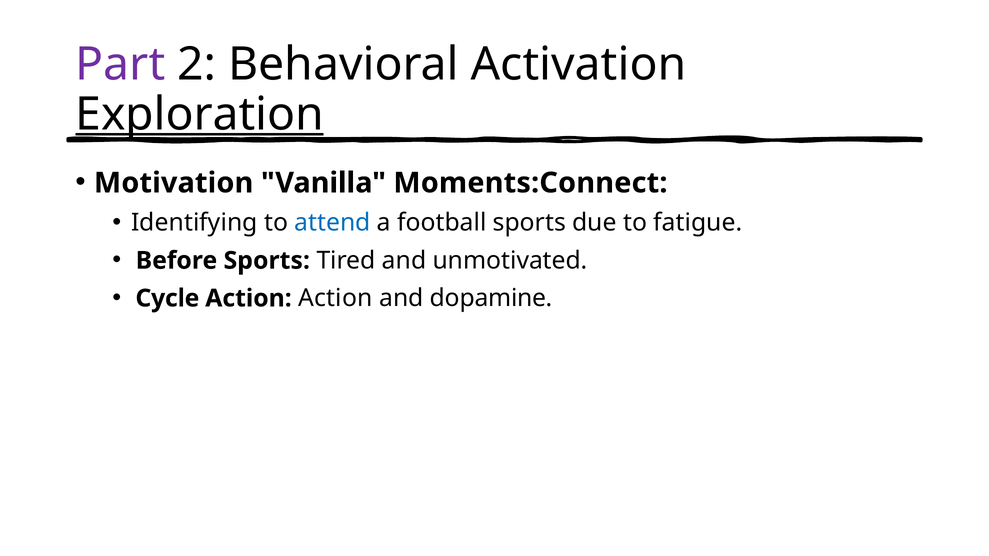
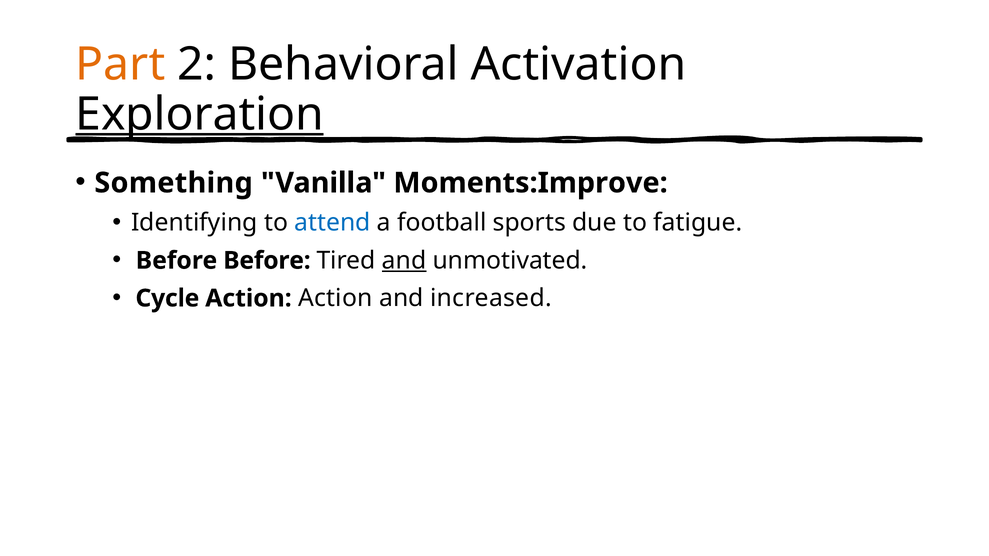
Part colour: purple -> orange (120, 64)
Motivation: Motivation -> Something (174, 183)
Moments:Connect: Moments:Connect -> Moments:Improve (531, 183)
Before Sports: Sports -> Before (267, 261)
and underline: none -> present (404, 261)
dopamine: dopamine -> increased (491, 298)
